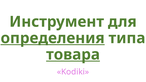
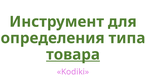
определения underline: present -> none (53, 38)
